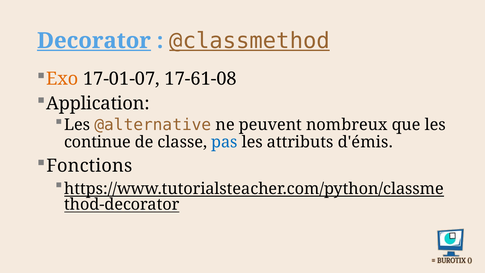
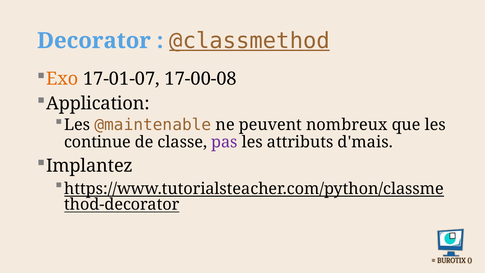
Decorator underline: present -> none (94, 41)
17-61-08: 17-61-08 -> 17-00-08 (201, 79)
@alternative: @alternative -> @maintenable (153, 125)
pas colour: blue -> purple (224, 142)
d'émis: d'émis -> d'mais (365, 142)
Fonctions: Fonctions -> Implantez (90, 166)
